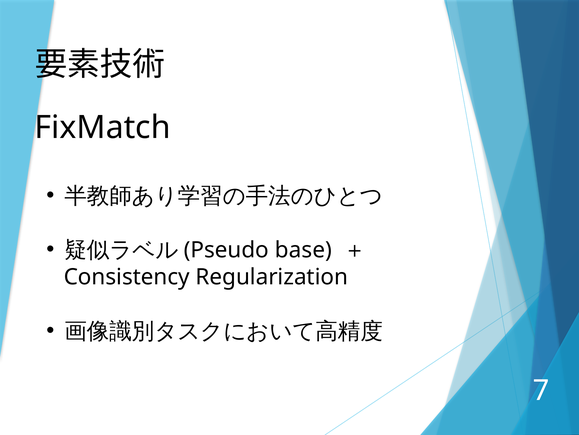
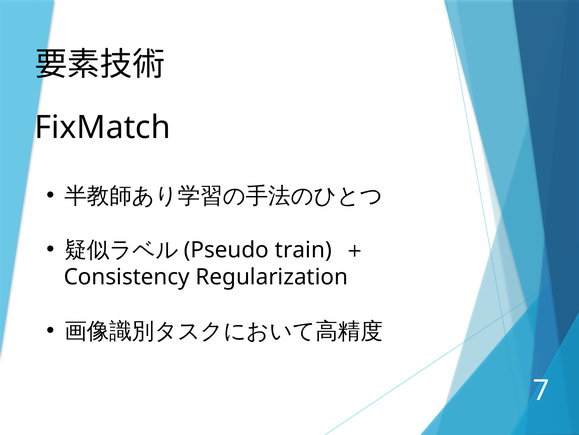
base: base -> train (303, 250)
